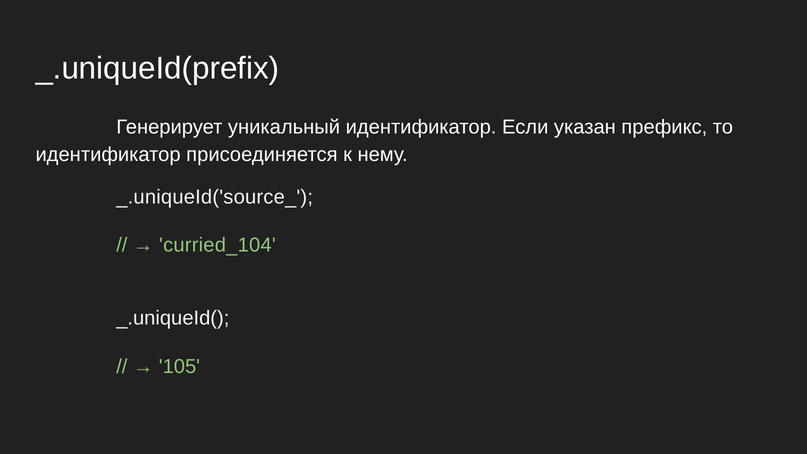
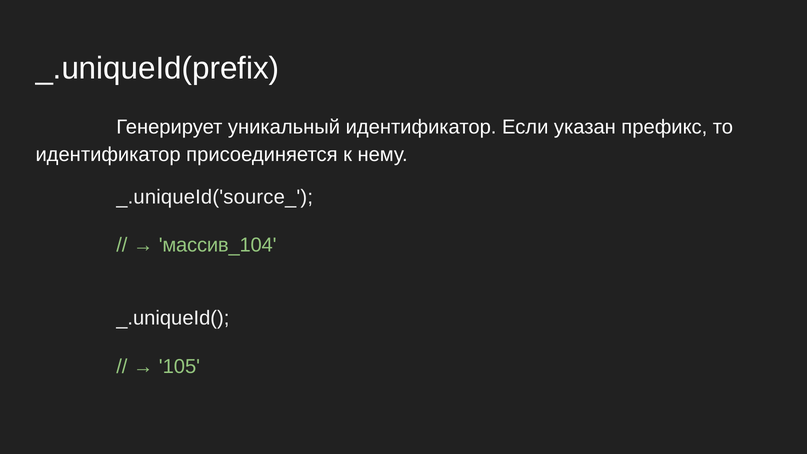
curried_104: curried_104 -> массив_104 (218, 245)
